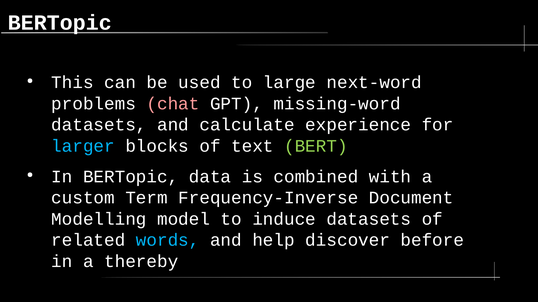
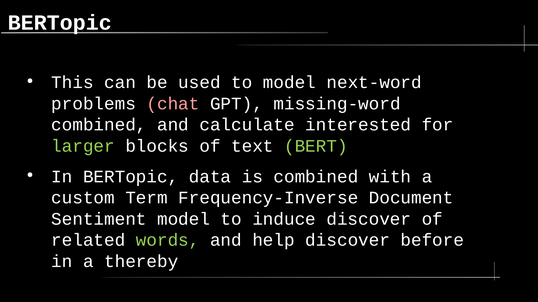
to large: large -> model (289, 83)
datasets: datasets -> combined (99, 125)
experience: experience -> interested (358, 125)
larger colour: light blue -> light green (83, 146)
Modelling: Modelling -> Sentiment (99, 219)
induce datasets: datasets -> discover (369, 219)
words colour: light blue -> light green (168, 241)
